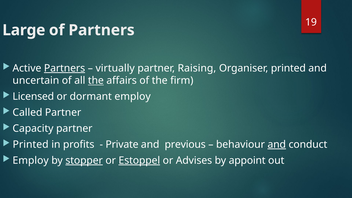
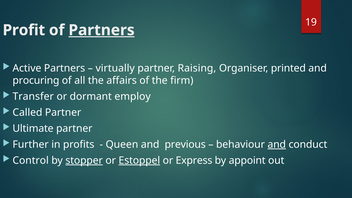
Large: Large -> Profit (24, 30)
Partners underline: none -> present (102, 30)
Partners underline: present -> none (65, 68)
uncertain: uncertain -> procuring (36, 81)
the underline: present -> none (96, 81)
Licensed: Licensed -> Transfer (33, 97)
Capacity: Capacity -> Ultimate (33, 129)
Printed: Printed -> Further (31, 145)
Private: Private -> Queen (122, 145)
Employ: Employ -> Control (31, 160)
Advises: Advises -> Express (194, 160)
